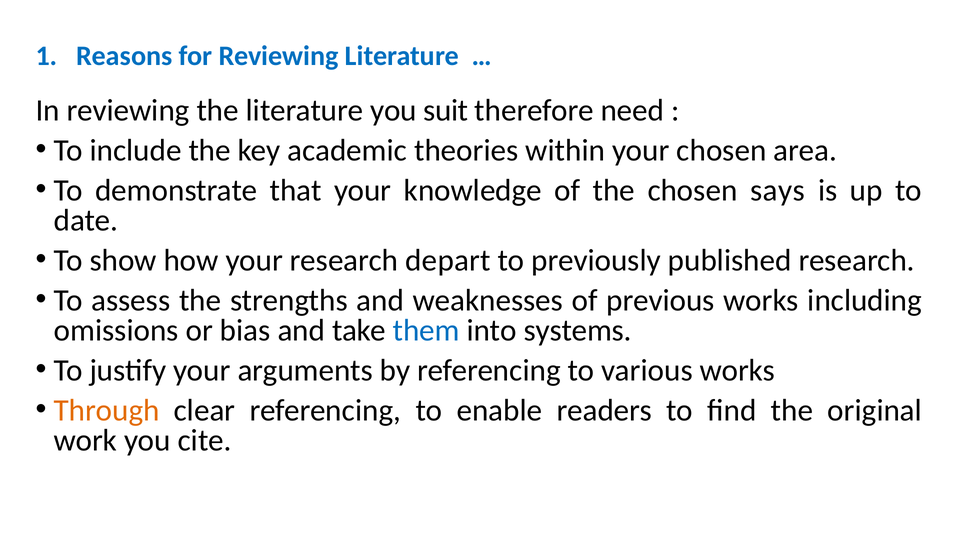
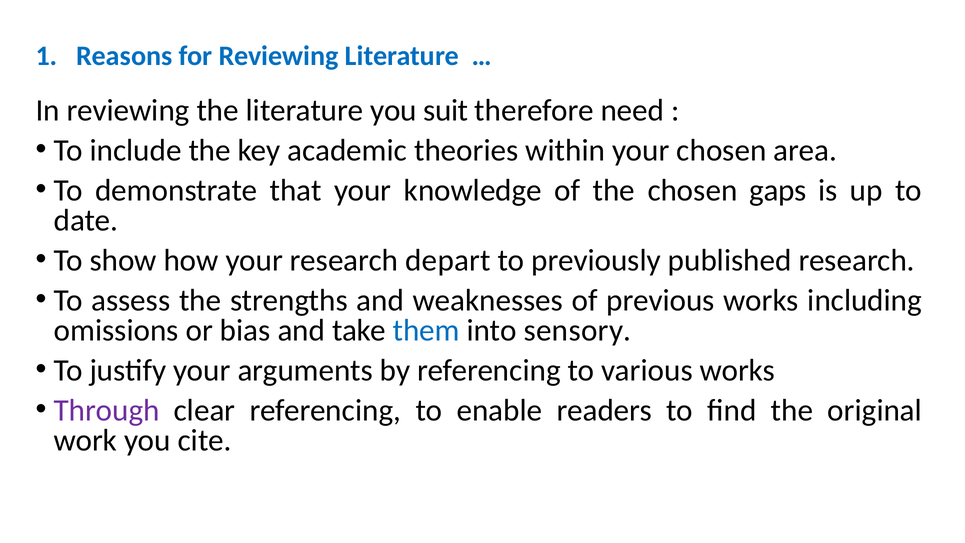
says: says -> gaps (778, 191)
systems: systems -> sensory (577, 330)
Through colour: orange -> purple (107, 410)
